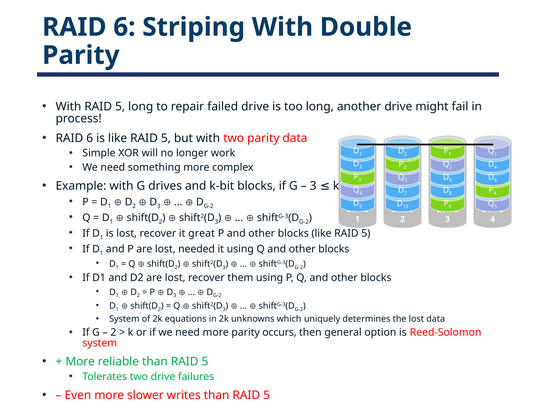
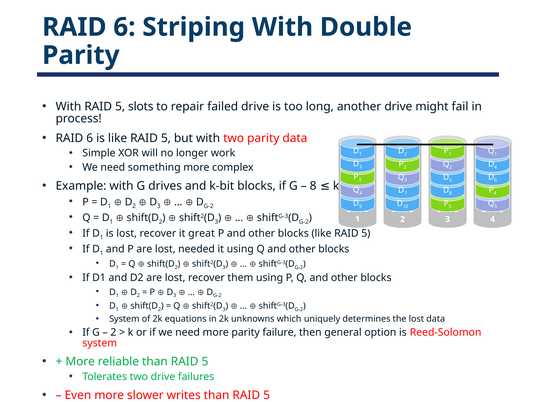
5 long: long -> slots (141, 107)
3: 3 -> 8 (313, 186)
occurs: occurs -> failure (279, 332)
